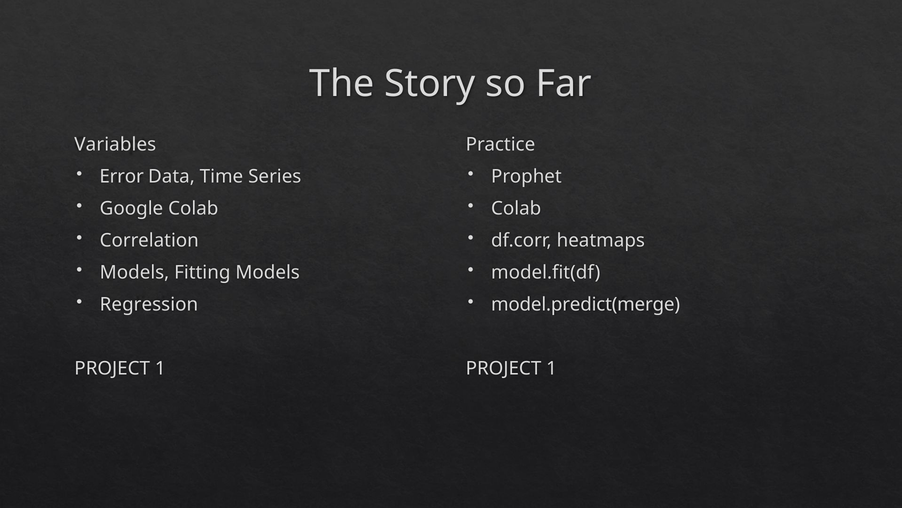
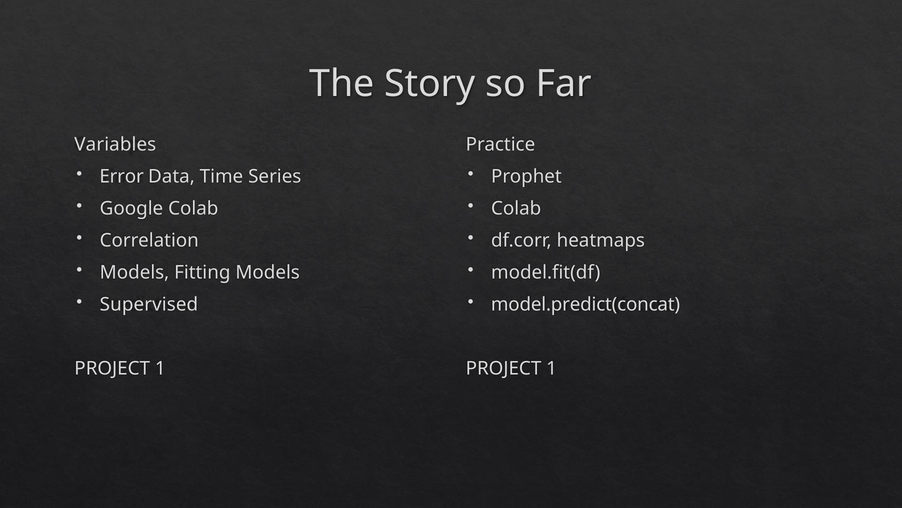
Regression: Regression -> Supervised (149, 304)
model.predict(merge: model.predict(merge -> model.predict(concat (586, 304)
